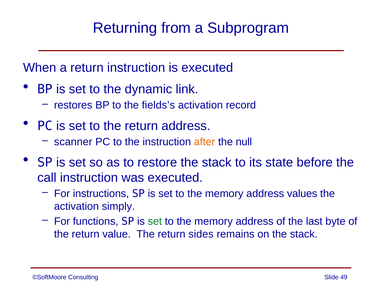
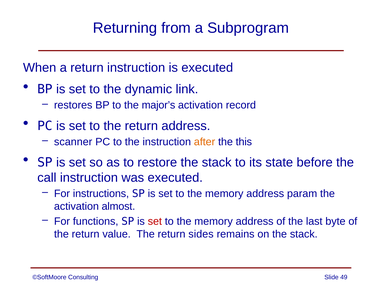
fields’s: fields’s -> major’s (158, 105)
null: null -> this (244, 142)
values: values -> param (302, 193)
simply: simply -> almost (118, 206)
set colour: green -> red (155, 221)
